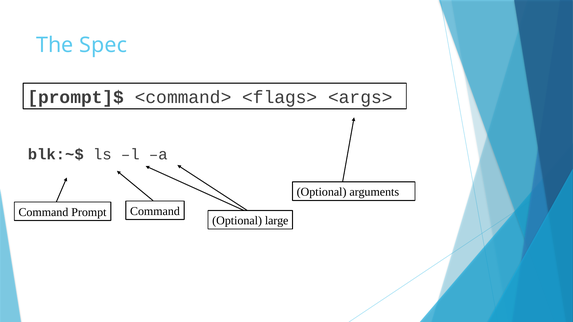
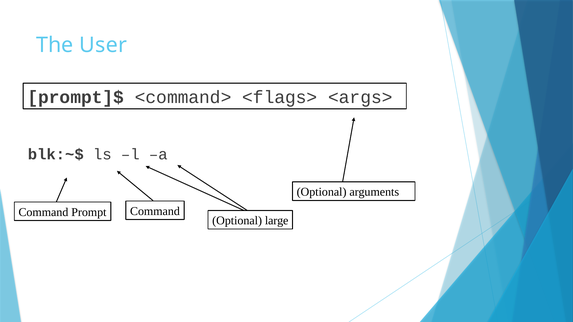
Spec: Spec -> User (103, 45)
